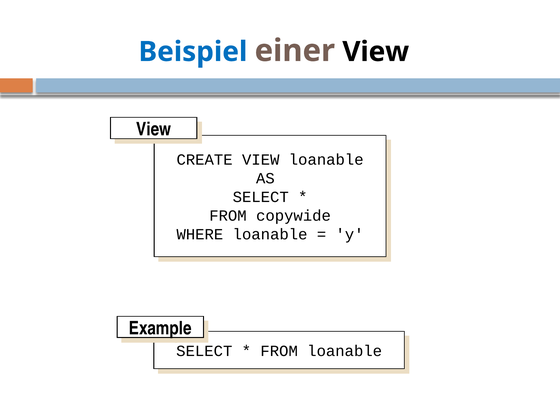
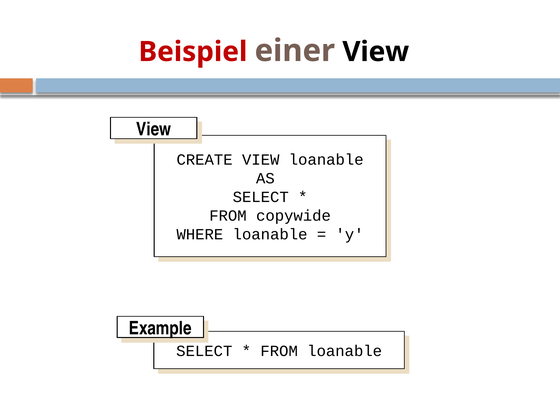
Beispiel colour: blue -> red (193, 52)
